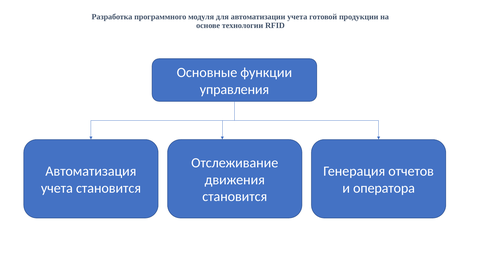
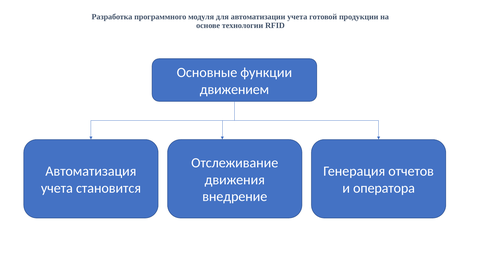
управления: управления -> движением (234, 89)
становится: становится -> внедрение (235, 196)
